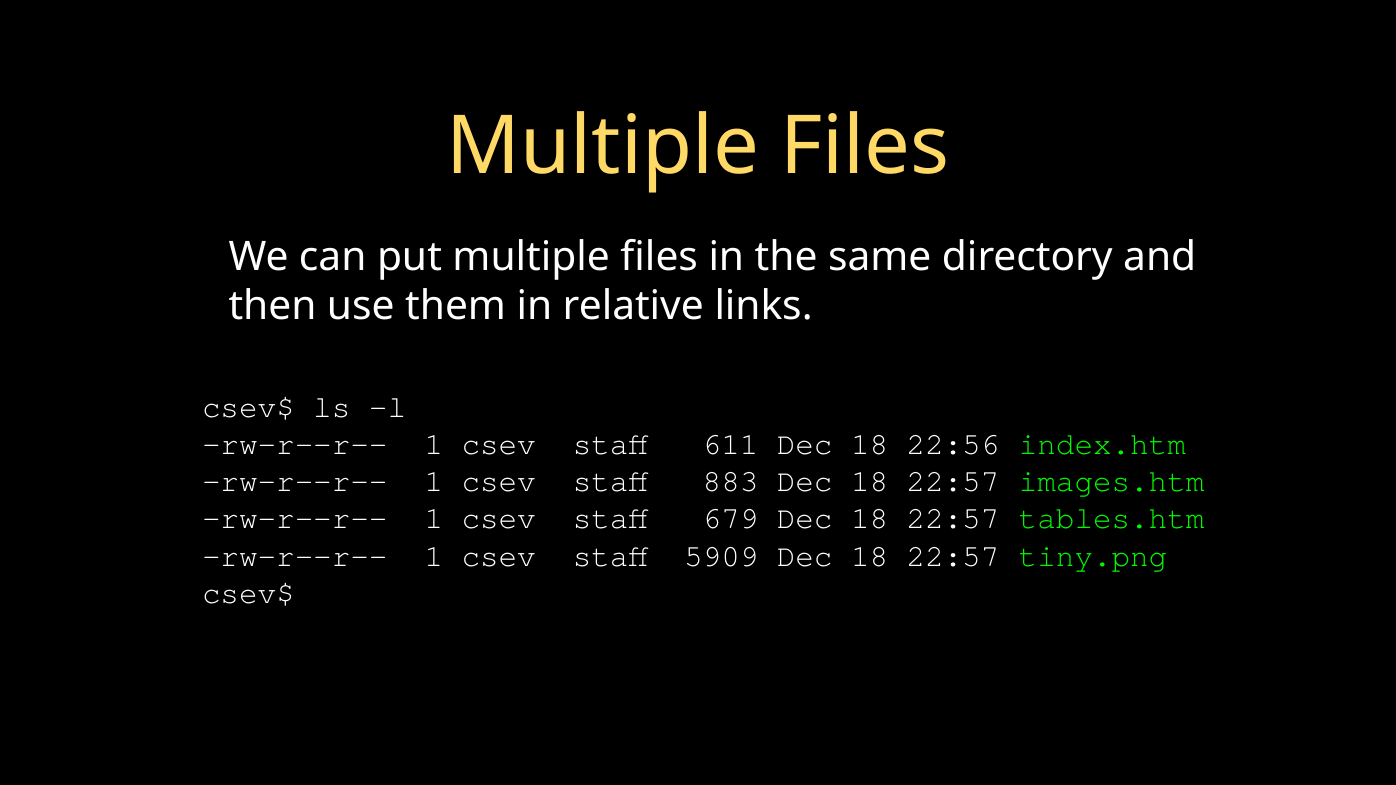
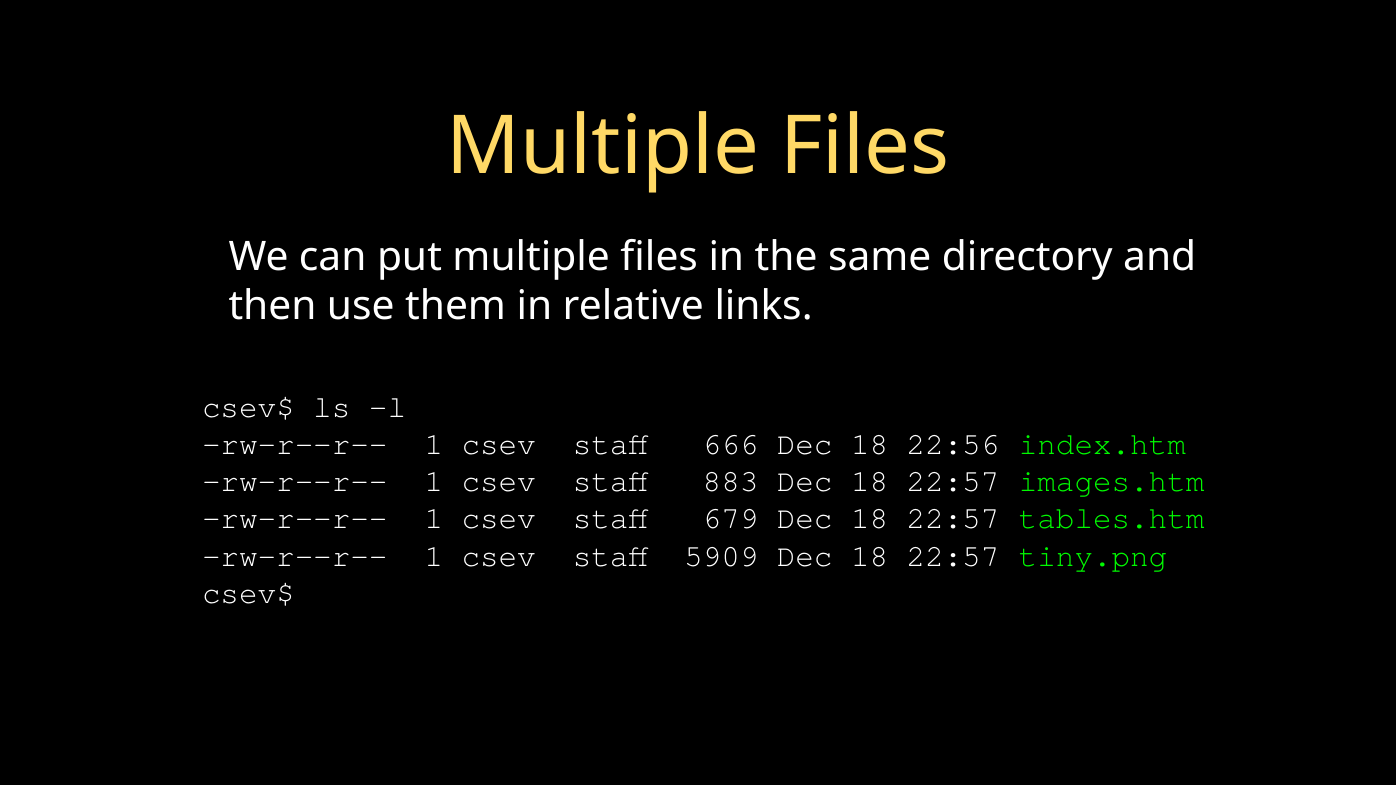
611: 611 -> 666 (731, 444)
